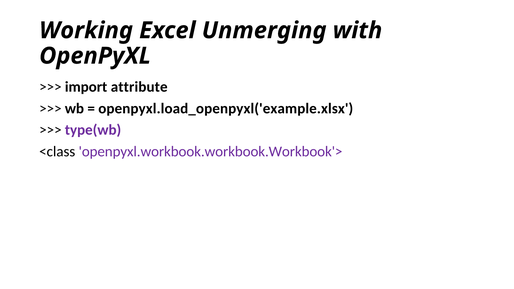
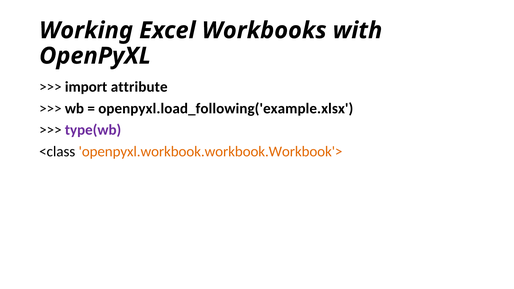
Unmerging: Unmerging -> Workbooks (264, 30)
openpyxl.load_openpyxl('example.xlsx: openpyxl.load_openpyxl('example.xlsx -> openpyxl.load_following('example.xlsx (226, 108)
openpyxl.workbook.workbook.Workbook'> colour: purple -> orange (211, 152)
